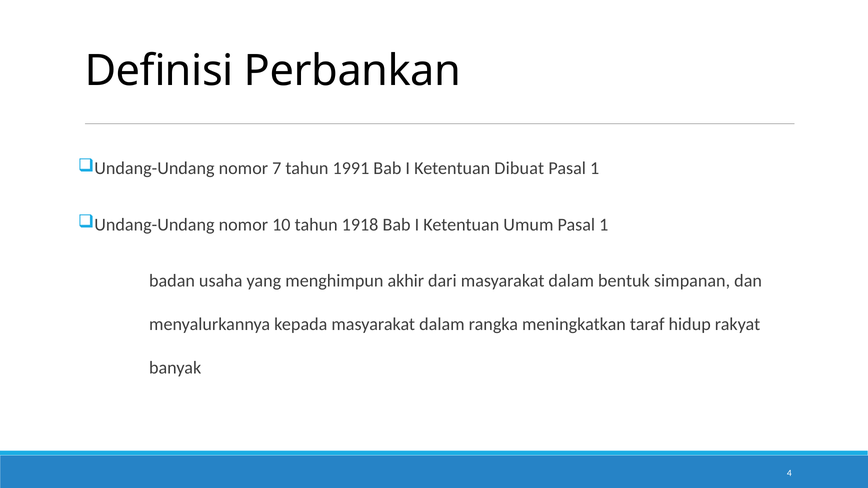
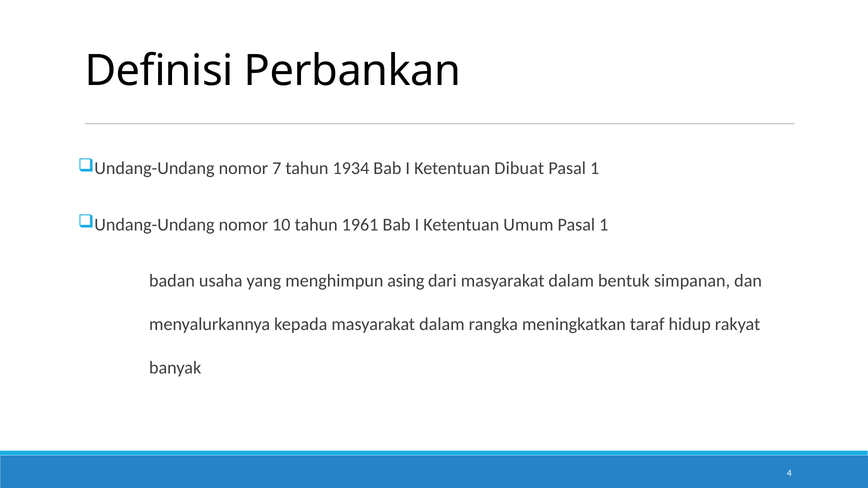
1991: 1991 -> 1934 (351, 169)
1918: 1918 -> 1961 (360, 225)
akhir: akhir -> asing (406, 281)
